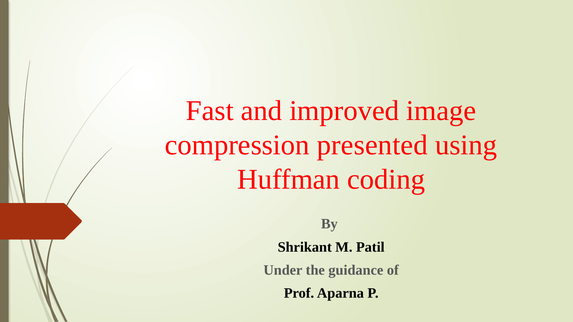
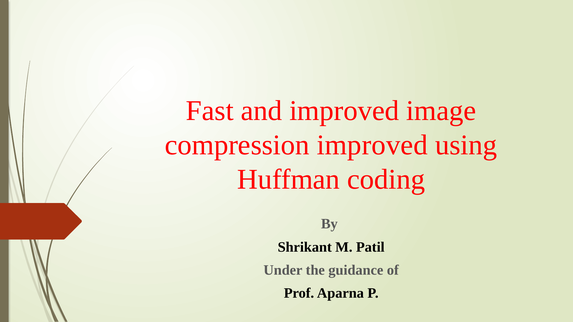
compression presented: presented -> improved (372, 145)
